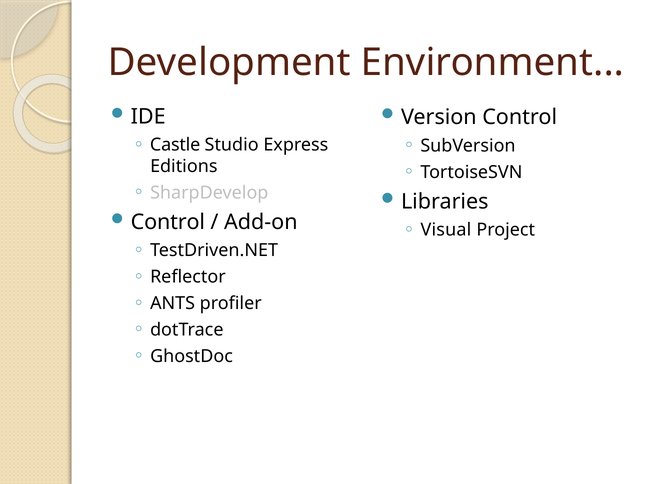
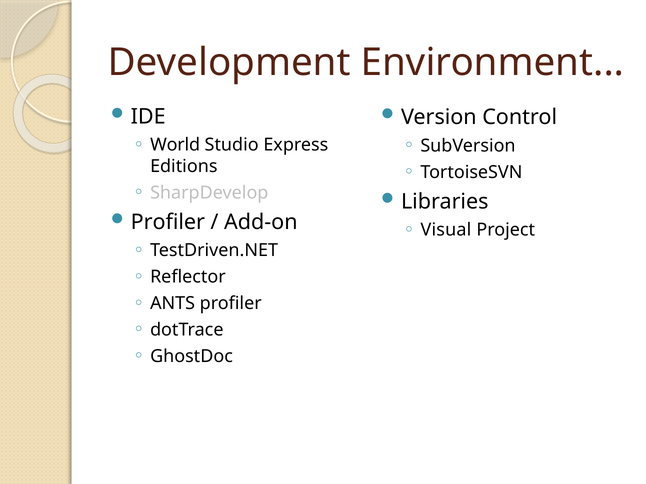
Castle: Castle -> World (175, 145)
Control: Control -> Profiler (168, 222)
